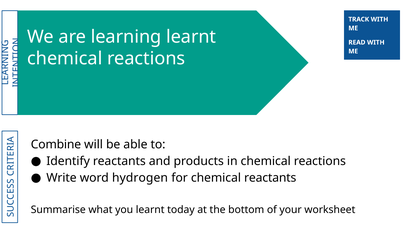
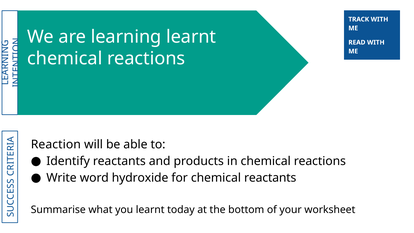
Combine: Combine -> Reaction (56, 144)
hydrogen: hydrogen -> hydroxide (140, 178)
